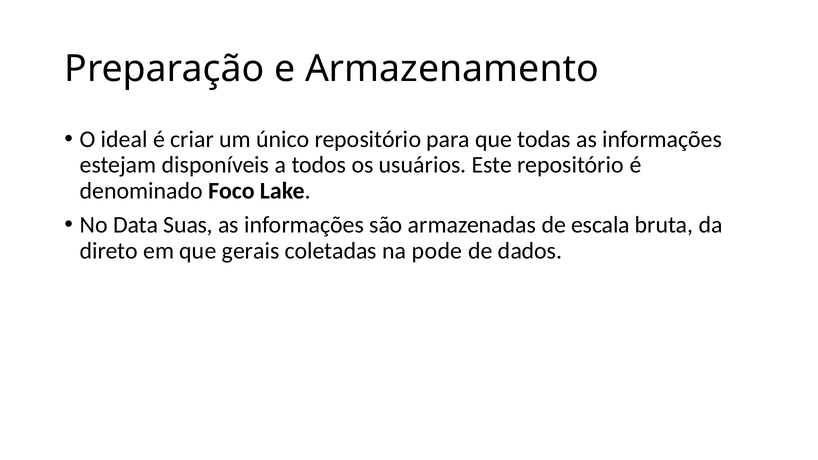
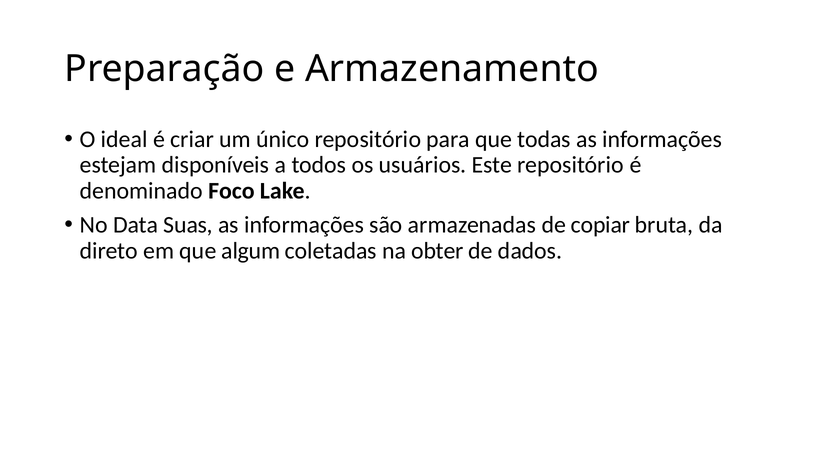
escala: escala -> copiar (601, 225)
gerais: gerais -> algum (251, 251)
pode: pode -> obter (437, 251)
